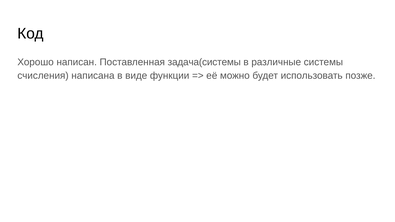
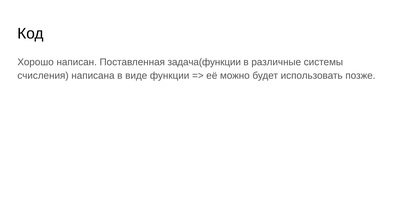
задача(системы: задача(системы -> задача(функции (204, 62)
